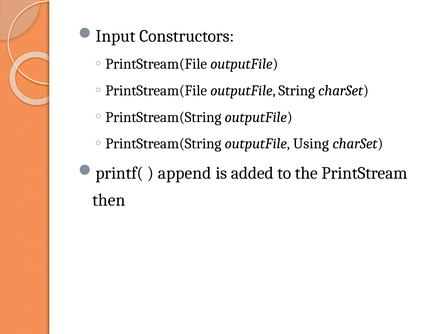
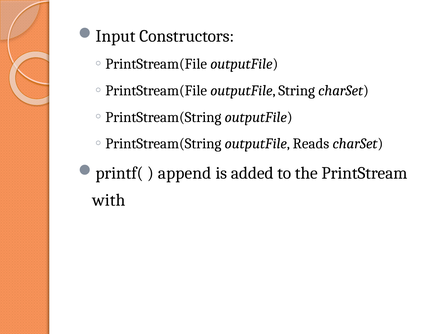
Using: Using -> Reads (311, 144)
then: then -> with (109, 200)
